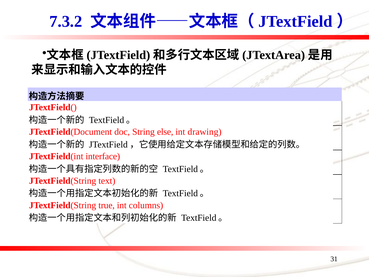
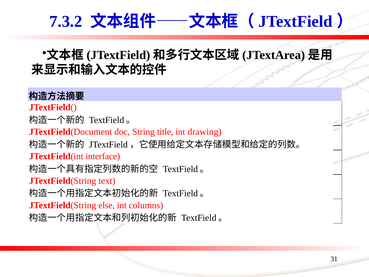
else: else -> title (165, 132)
true: true -> else (107, 205)
